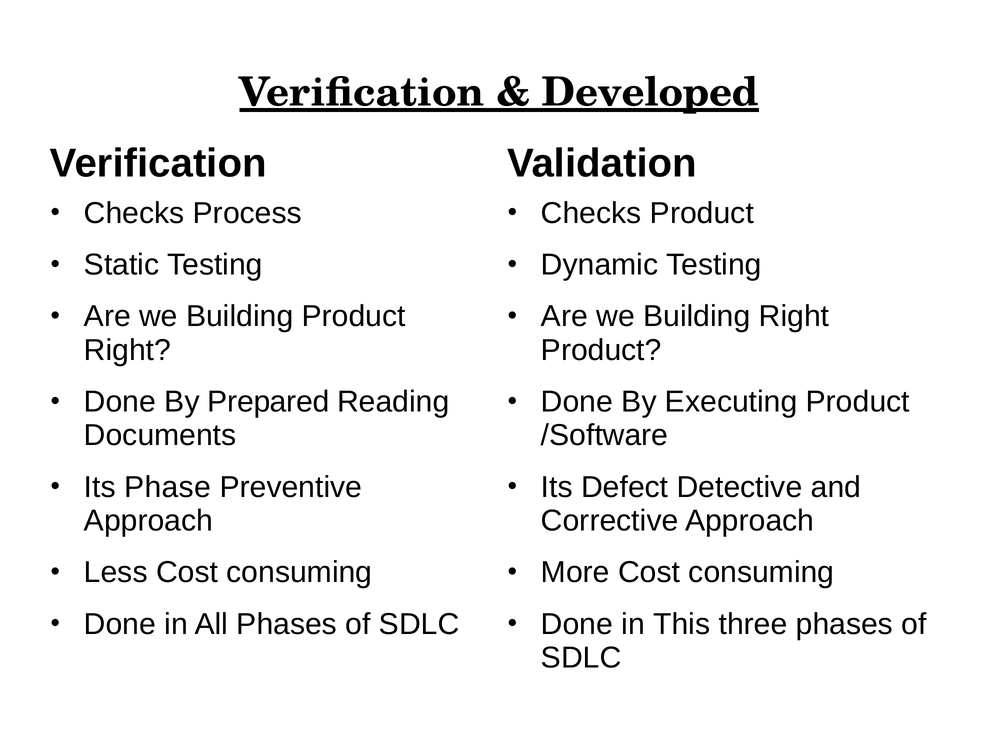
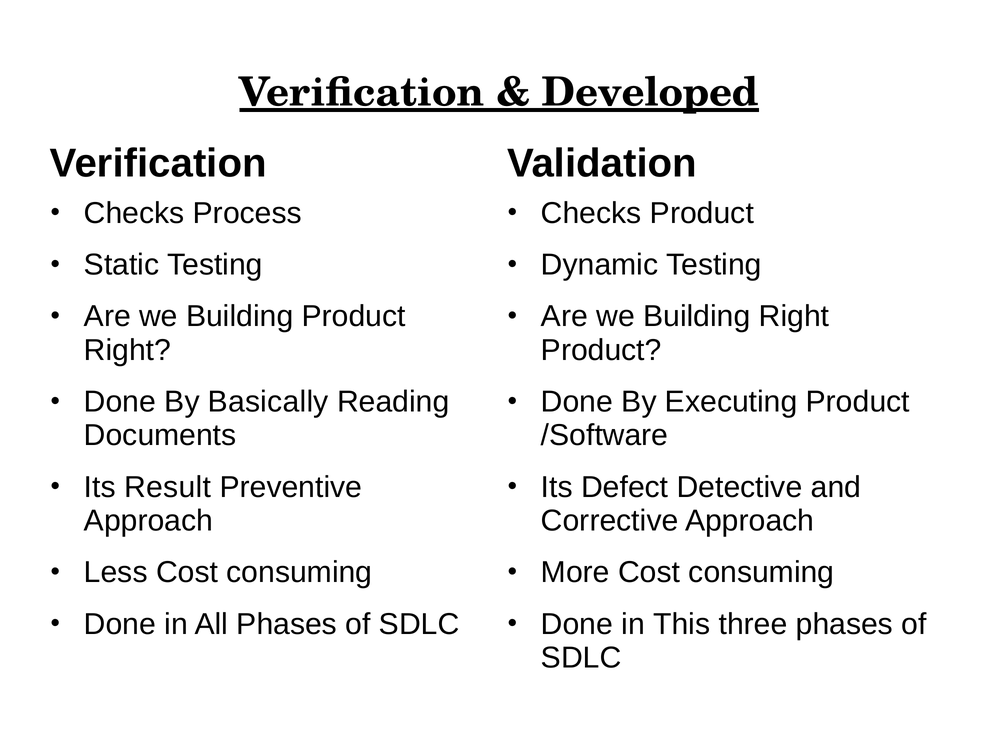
Prepared: Prepared -> Basically (268, 401)
Phase: Phase -> Result (168, 487)
